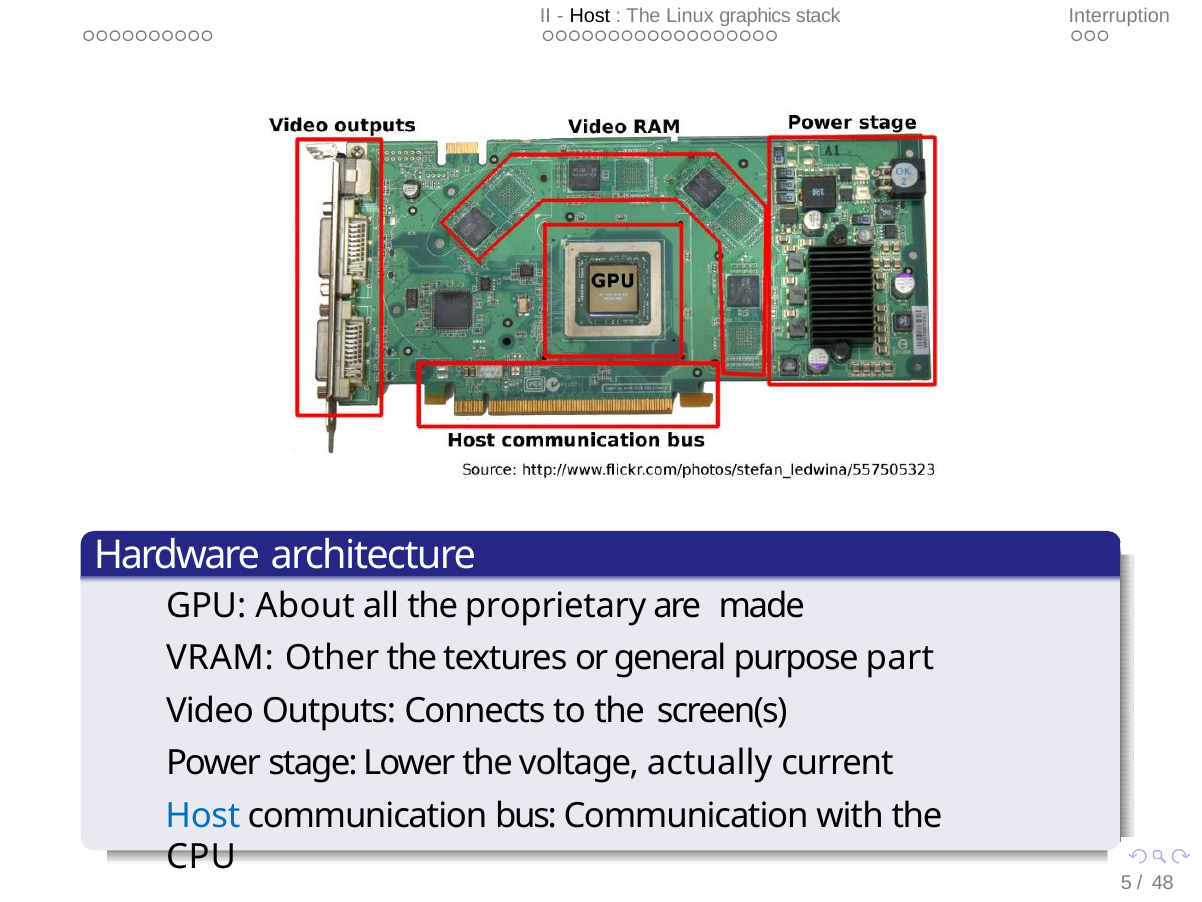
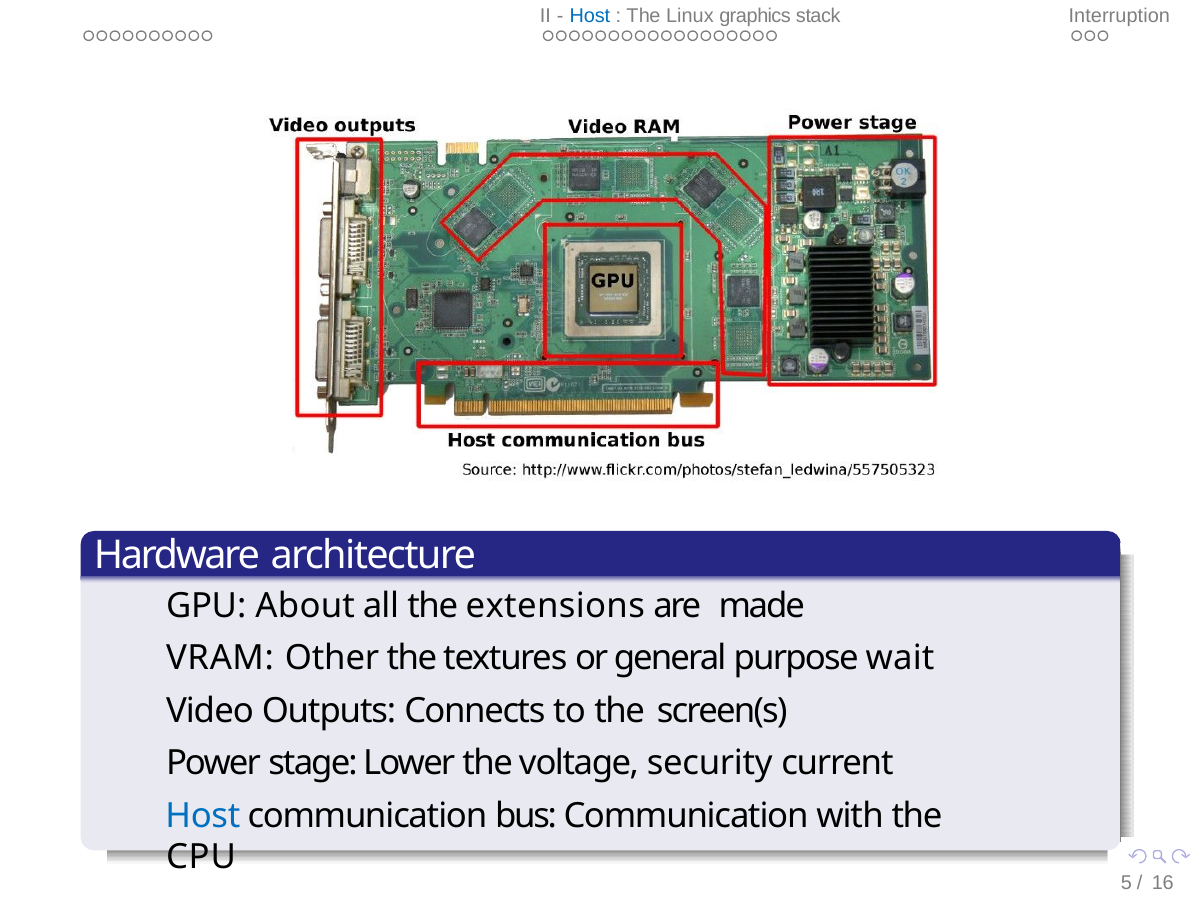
Host colour: black -> blue (590, 16)
proprietary: proprietary -> extensions (555, 607)
part: part -> wait (900, 659)
actually: actually -> security (710, 764)
48: 48 -> 16 (1163, 883)
